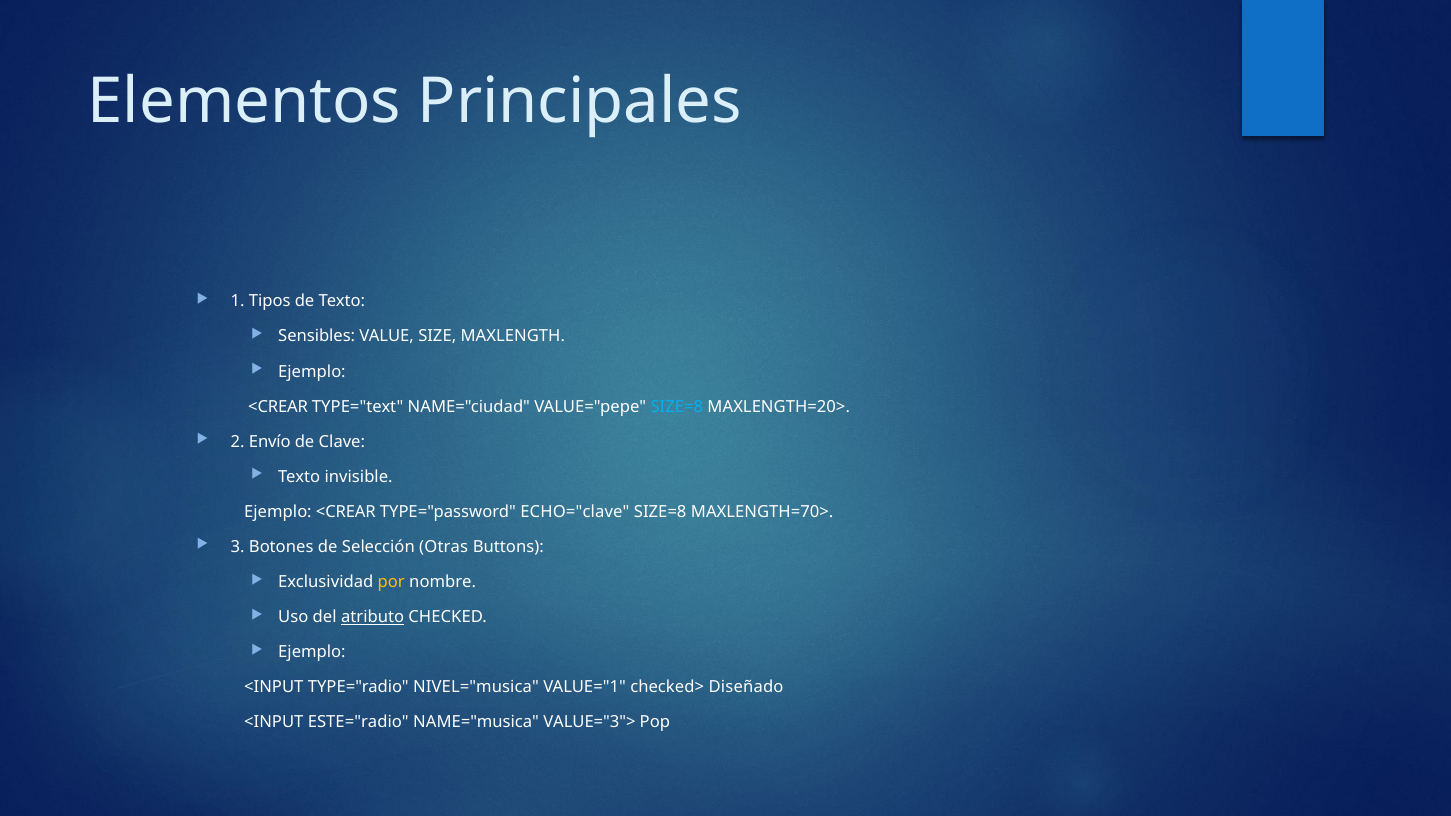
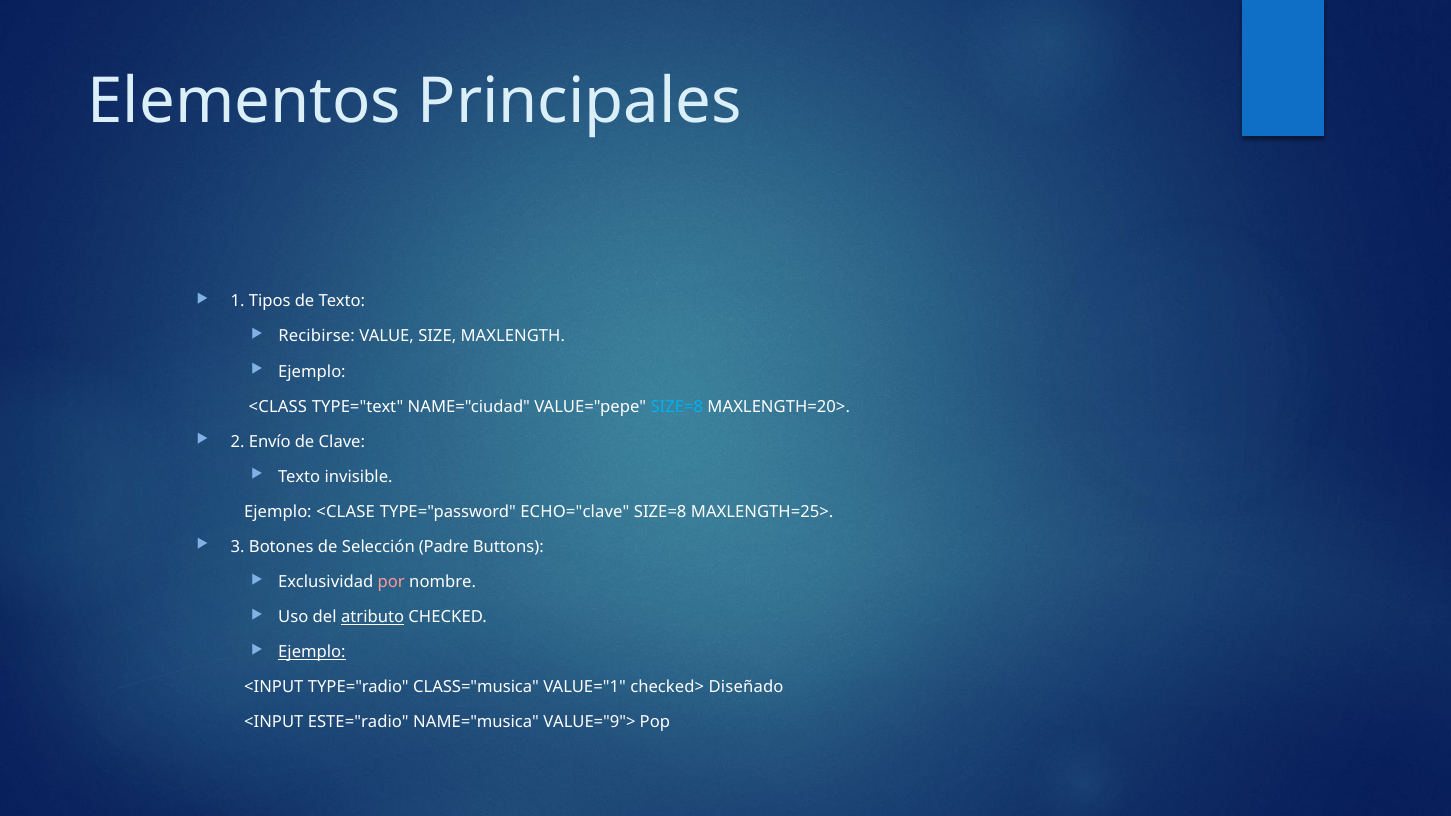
Sensibles: Sensibles -> Recibirse (317, 337)
<CREAR: <CREAR -> <CLASS (278, 407)
<CREAR: <CREAR -> <CLASE (346, 512)
MAXLENGTH=70>: MAXLENGTH=70> -> MAXLENGTH=25> (762, 512)
Otras: Otras -> Padre (444, 547)
por colour: yellow -> pink (391, 582)
Ejemplo underline: none -> present (312, 652)
NIVEL="musica: NIVEL="musica -> CLASS="musica (476, 687)
VALUE="3">: VALUE="3"> -> VALUE="9"> (589, 723)
